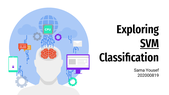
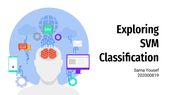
SVM underline: present -> none (150, 43)
